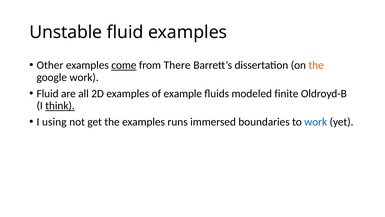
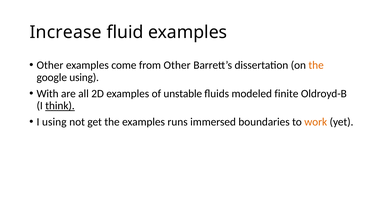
Unstable: Unstable -> Increase (66, 32)
come underline: present -> none (124, 65)
from There: There -> Other (177, 65)
google work: work -> using (84, 77)
Fluid: Fluid -> With (48, 93)
example: example -> unstable (183, 93)
work colour: blue -> orange (316, 122)
